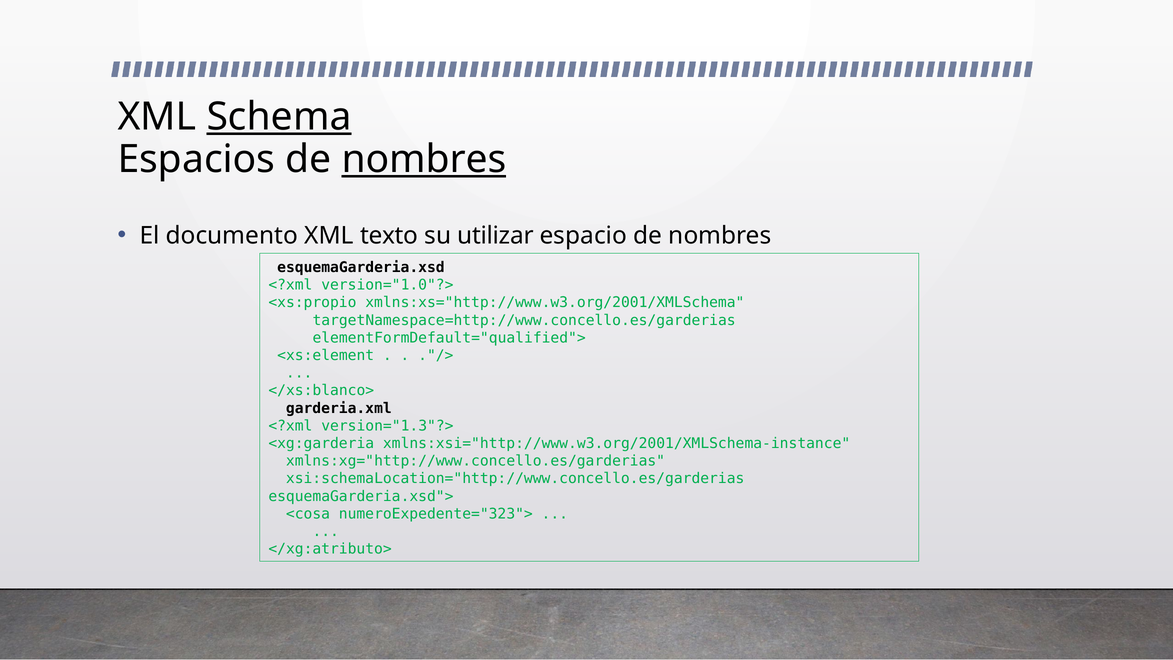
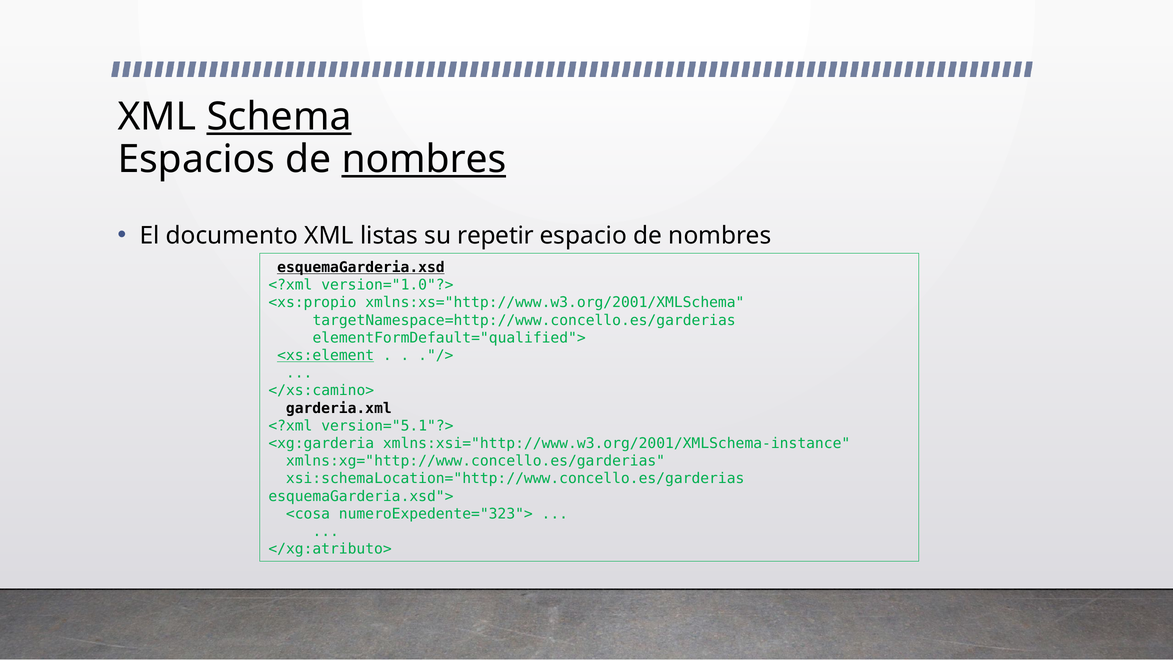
texto: texto -> listas (389, 236)
utilizar: utilizar -> repetir (496, 236)
esquemaGarderia.xsd underline: none -> present (361, 267)
<xs:element underline: none -> present (326, 355)
</xs:blanco>: </xs:blanco> -> </xs:camino> (321, 390)
version="1.3"?>: version="1.3"?> -> version="5.1"?> (387, 426)
